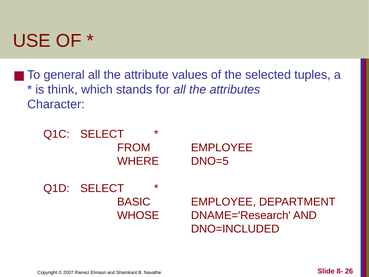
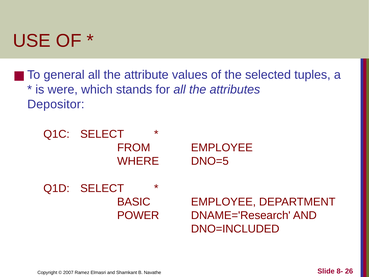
think: think -> were (63, 89)
Character: Character -> Depositor (56, 104)
WHOSE: WHOSE -> POWER (138, 215)
